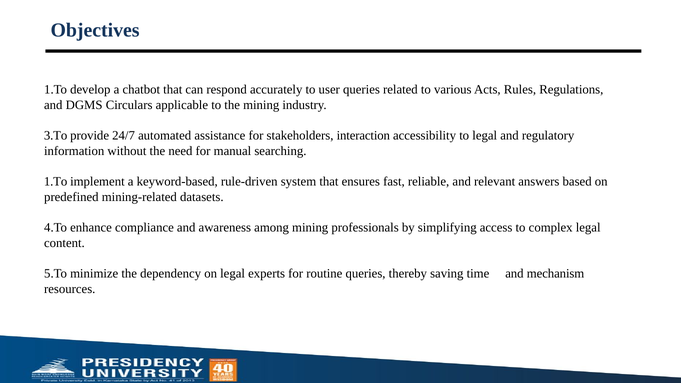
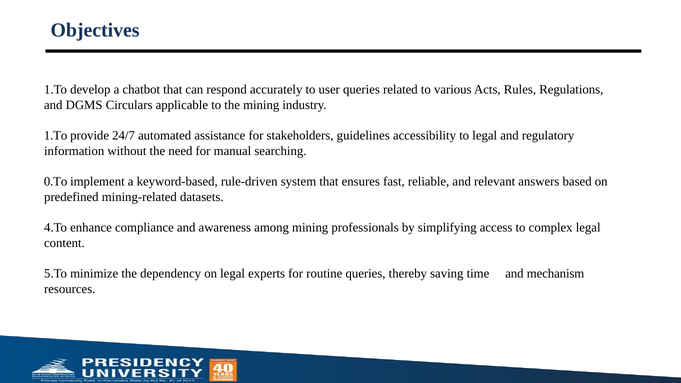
3.To: 3.To -> 1.To (56, 136)
interaction: interaction -> guidelines (363, 136)
1.To: 1.To -> 0.To (56, 182)
